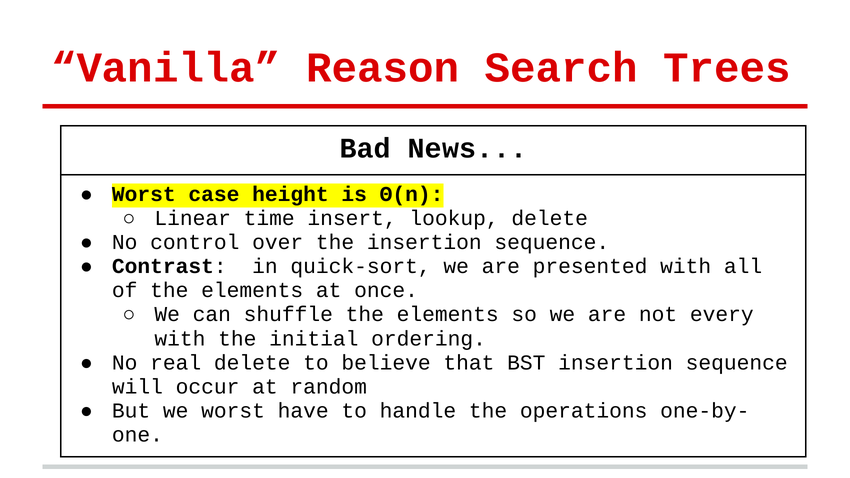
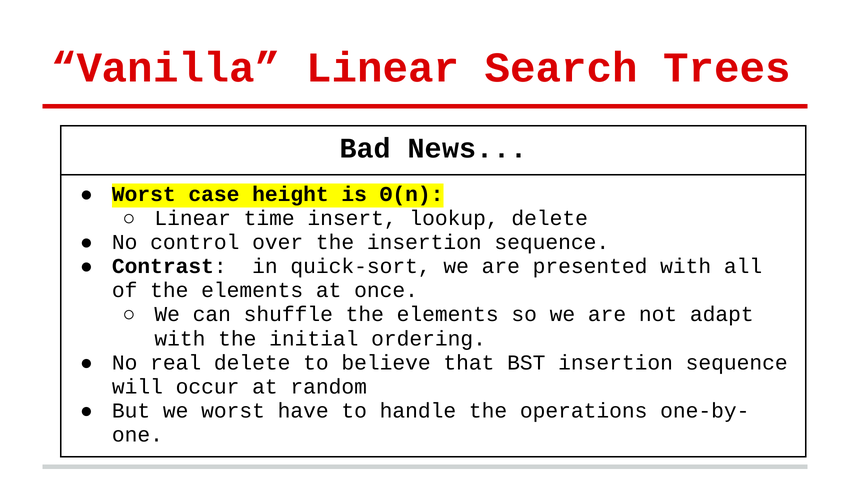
Vanilla Reason: Reason -> Linear (383, 68)
every: every -> adapt (722, 315)
